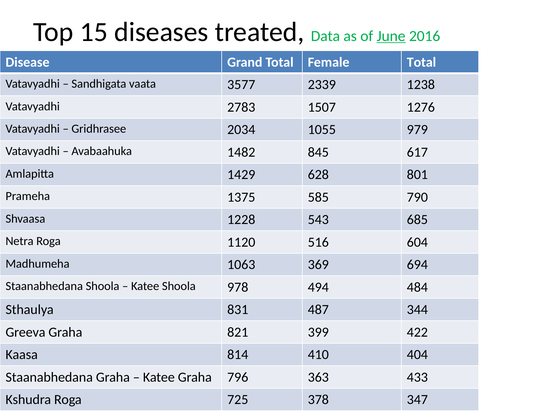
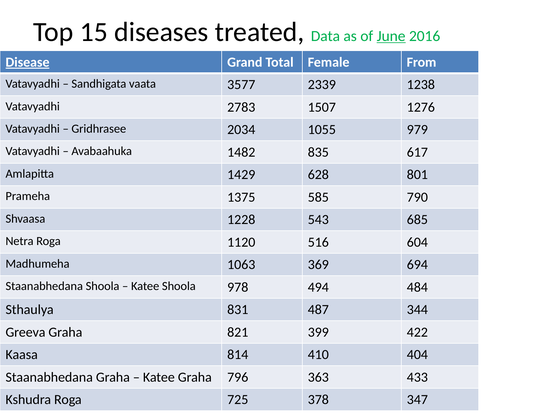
Disease underline: none -> present (28, 62)
Female Total: Total -> From (422, 62)
845: 845 -> 835 (318, 152)
